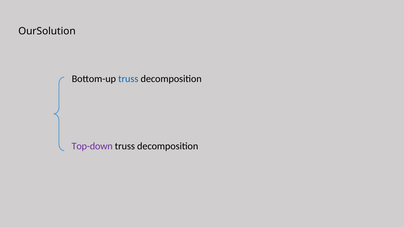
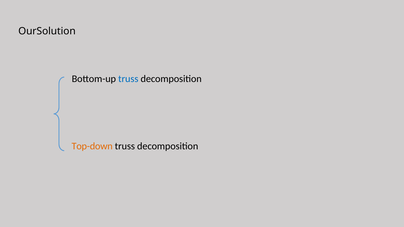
Top-down colour: purple -> orange (92, 146)
